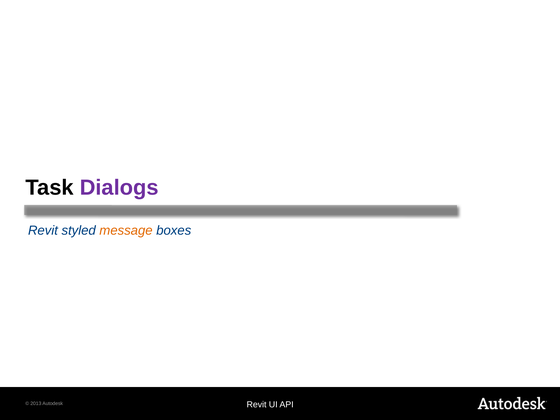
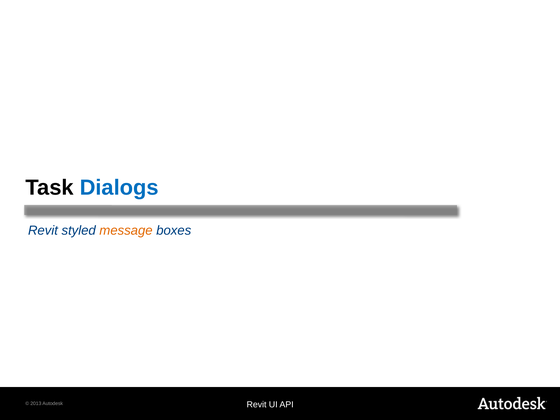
Dialogs colour: purple -> blue (119, 187)
